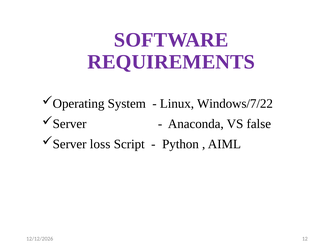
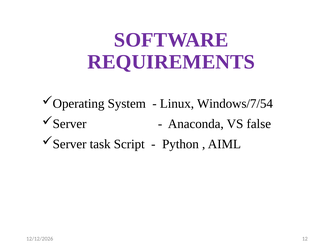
Windows/7/22: Windows/7/22 -> Windows/7/54 (235, 104)
loss: loss -> task (100, 144)
